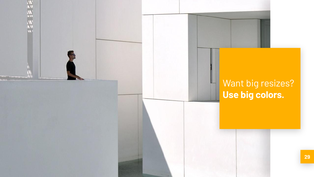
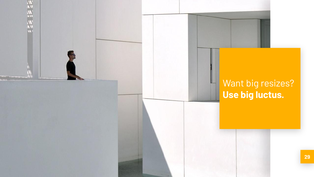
colors: colors -> luctus (270, 95)
